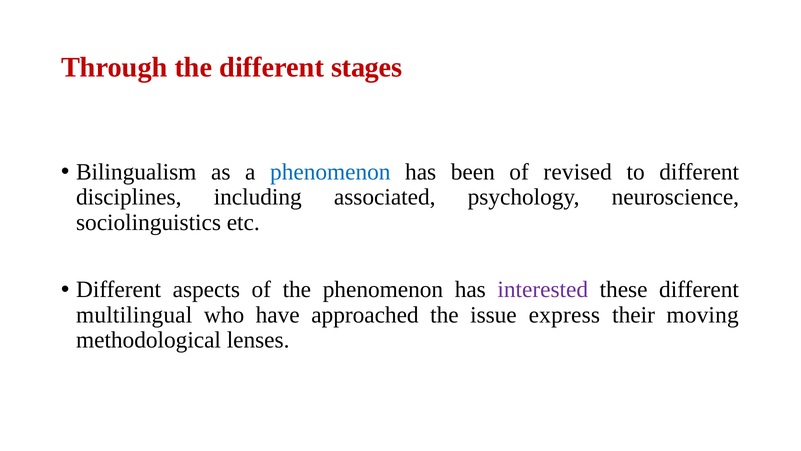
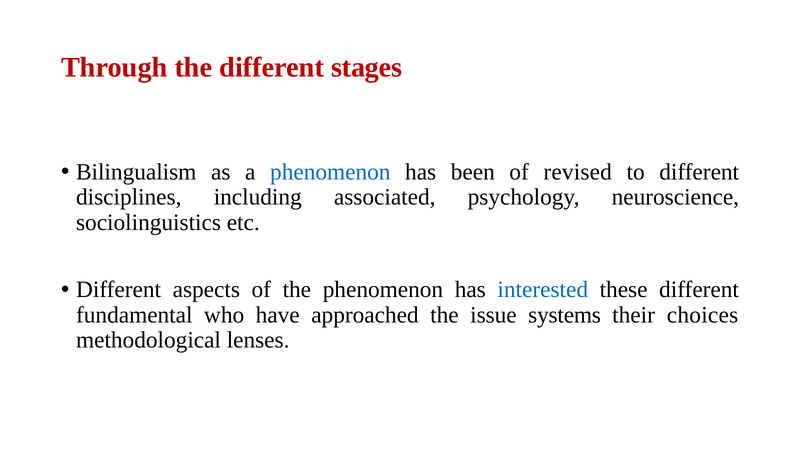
interested colour: purple -> blue (543, 289)
multilingual: multilingual -> fundamental (134, 315)
express: express -> systems (565, 315)
moving: moving -> choices (703, 315)
